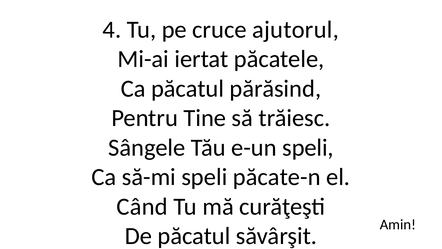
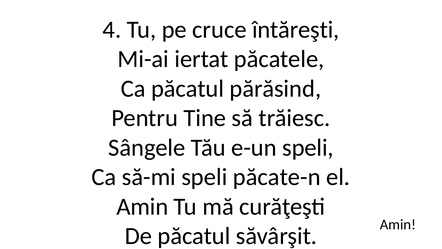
ajutorul: ajutorul -> întăreşti (296, 30)
Când: Când -> Amin (142, 206)
